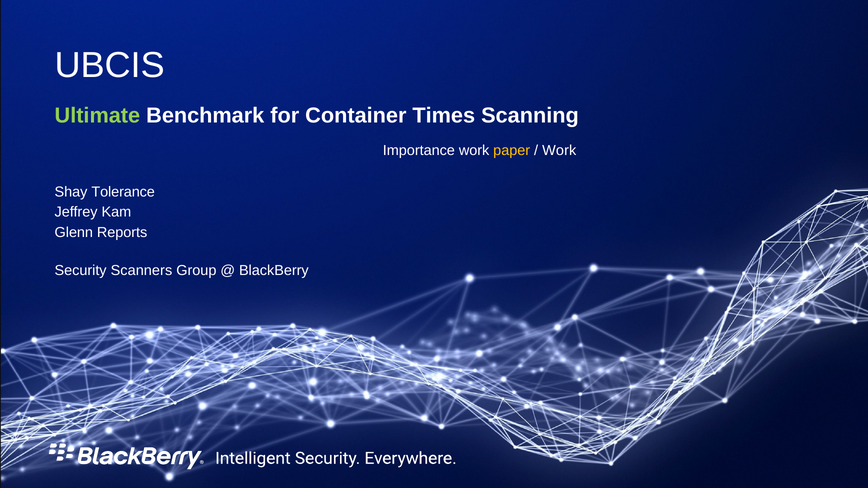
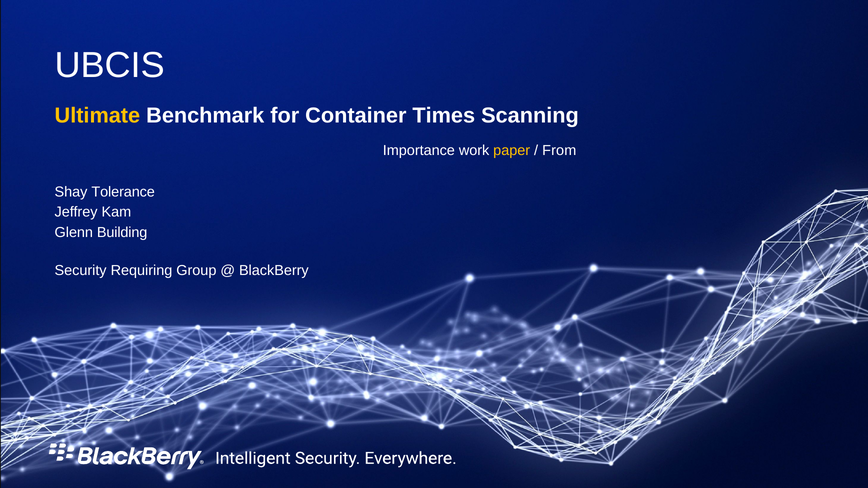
Ultimate colour: light green -> yellow (97, 116)
Work: Work -> From (559, 151)
Reports: Reports -> Building (122, 232)
Scanners: Scanners -> Requiring (141, 271)
